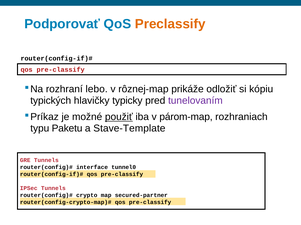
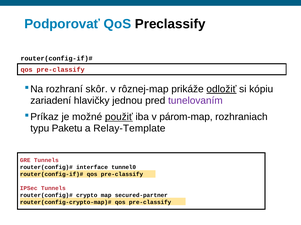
Preclassify colour: orange -> black (170, 24)
lebo: lebo -> skôr (97, 89)
odložiť underline: none -> present (221, 89)
typických: typických -> zariadení (51, 101)
typicky: typicky -> jednou (127, 101)
Stave-Template: Stave-Template -> Relay-Template (129, 129)
